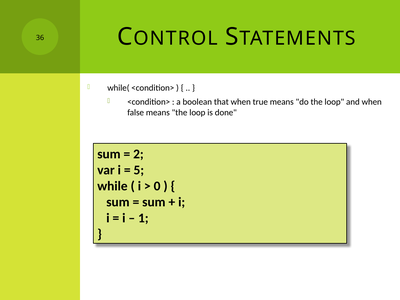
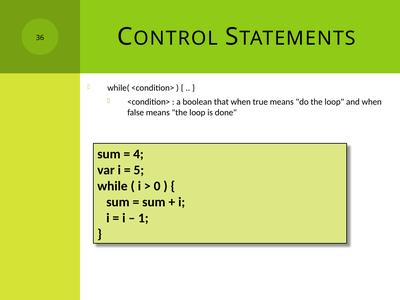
2: 2 -> 4 (138, 154)
